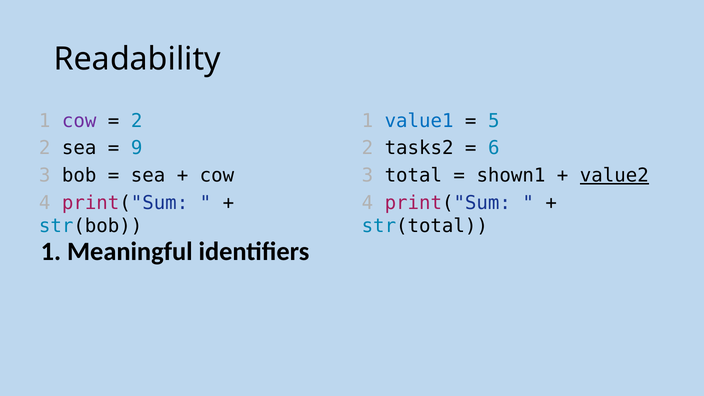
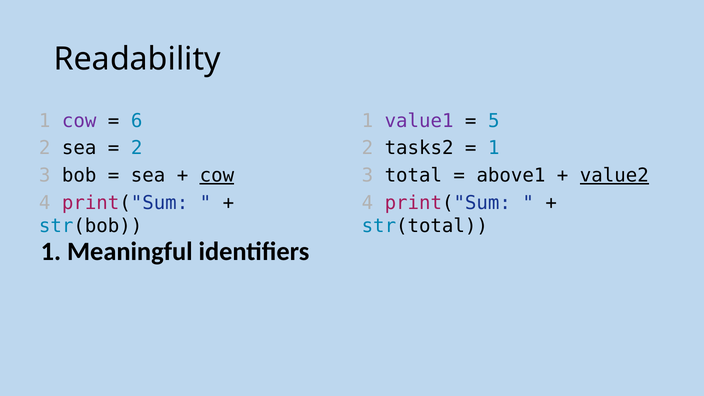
2: 2 -> 6 (137, 121)
value1 colour: blue -> purple (419, 121)
9: 9 -> 2 (137, 148)
6: 6 -> 1 (494, 148)
cow underline: none -> present (217, 176)
shown1: shown1 -> above1 (511, 176)
